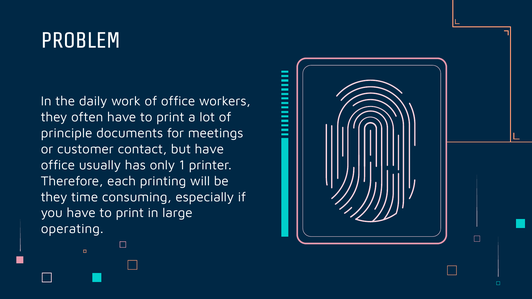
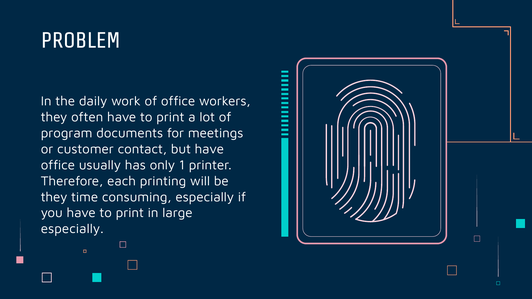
principle: principle -> program (67, 133)
operating: operating -> especially (72, 229)
